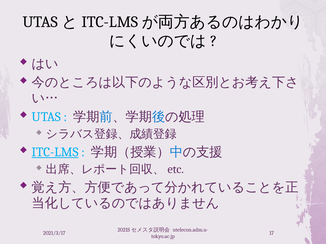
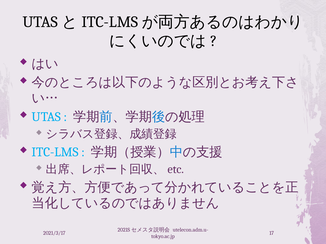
ITC-LMS underline: present -> none (55, 152)
